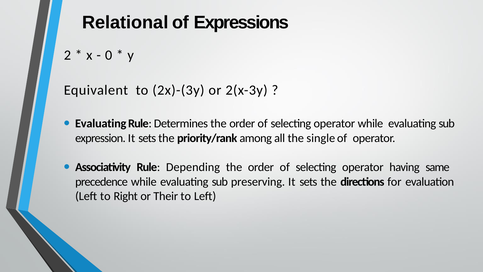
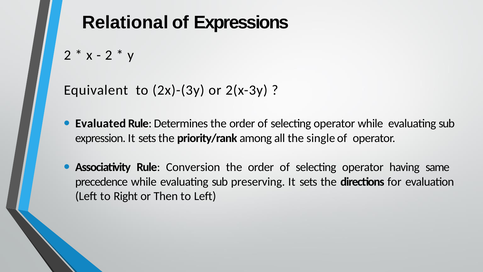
0: 0 -> 2 (109, 55)
Evaluating: Evaluating -> Evaluated (101, 124)
Depending: Depending -> Conversion (193, 167)
Their: Their -> Then (166, 196)
